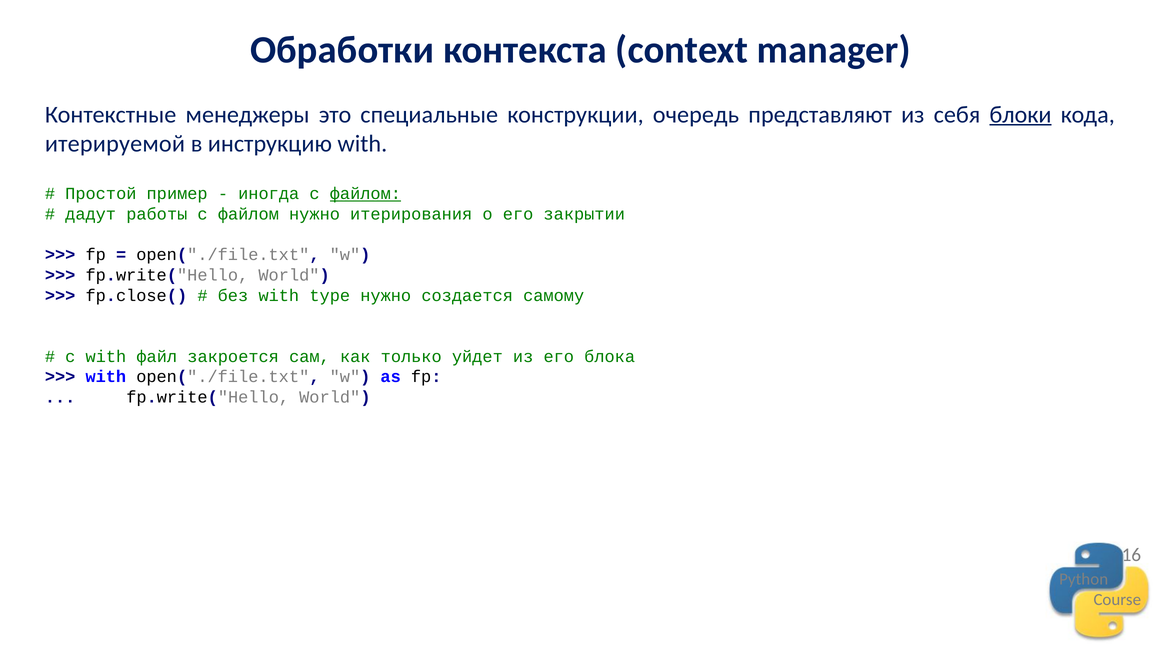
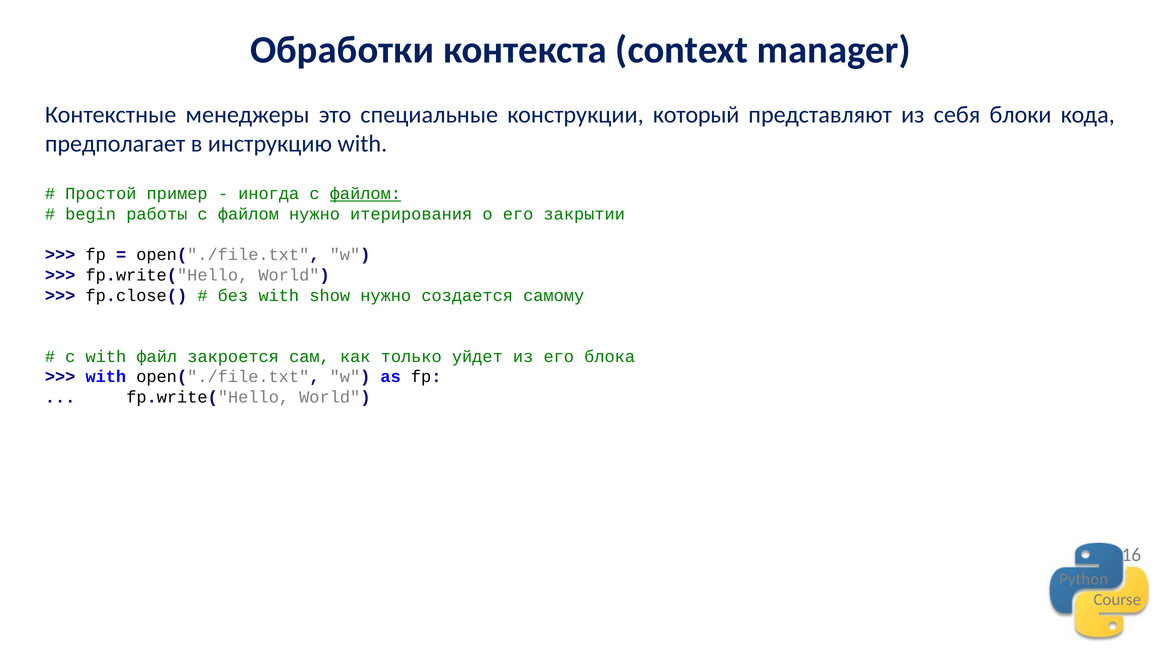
очередь: очередь -> который (696, 115)
блоки underline: present -> none (1020, 115)
итерируемой: итерируемой -> предполагает (115, 144)
дадут: дадут -> begin (91, 214)
type: type -> show (330, 296)
